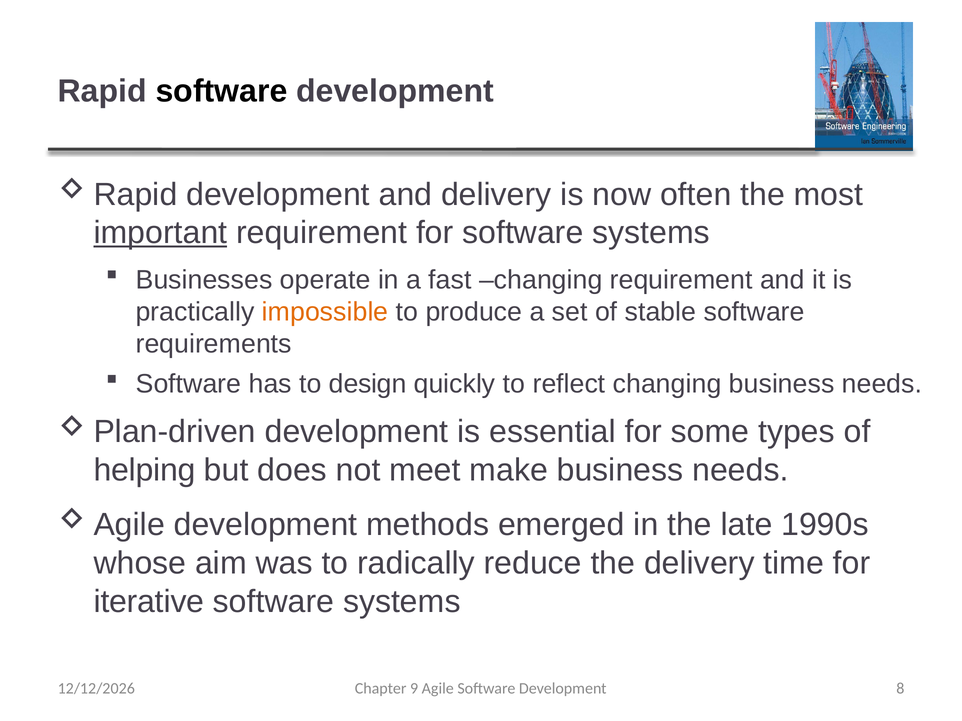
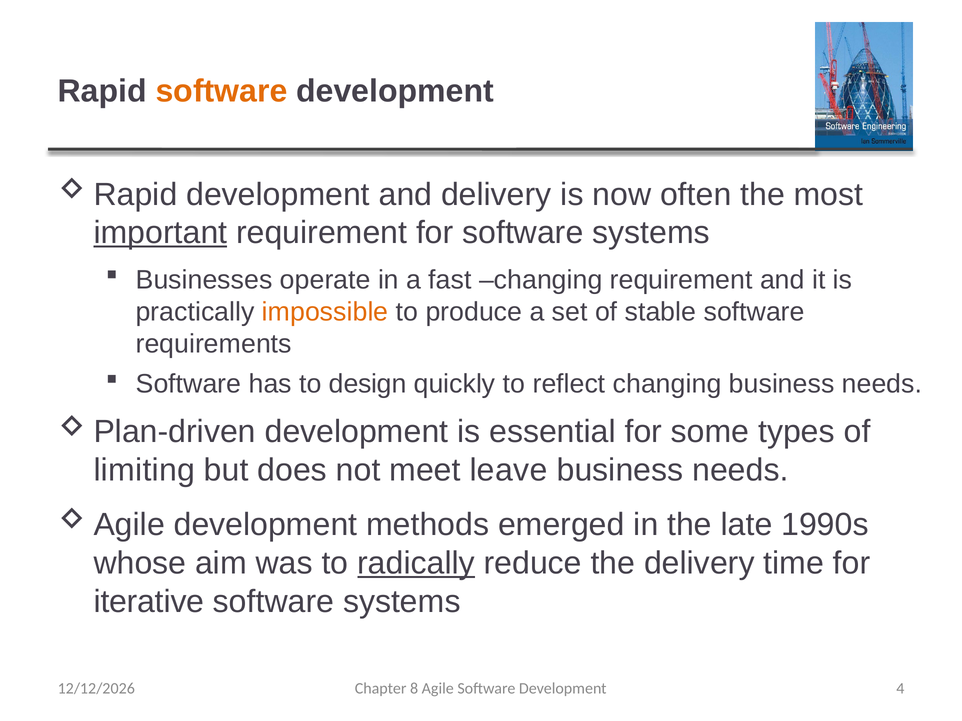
software colour: black -> orange (222, 91)
helping: helping -> limiting (144, 470)
make: make -> leave (509, 470)
radically underline: none -> present (416, 563)
9: 9 -> 8 (414, 689)
8: 8 -> 4 (900, 689)
